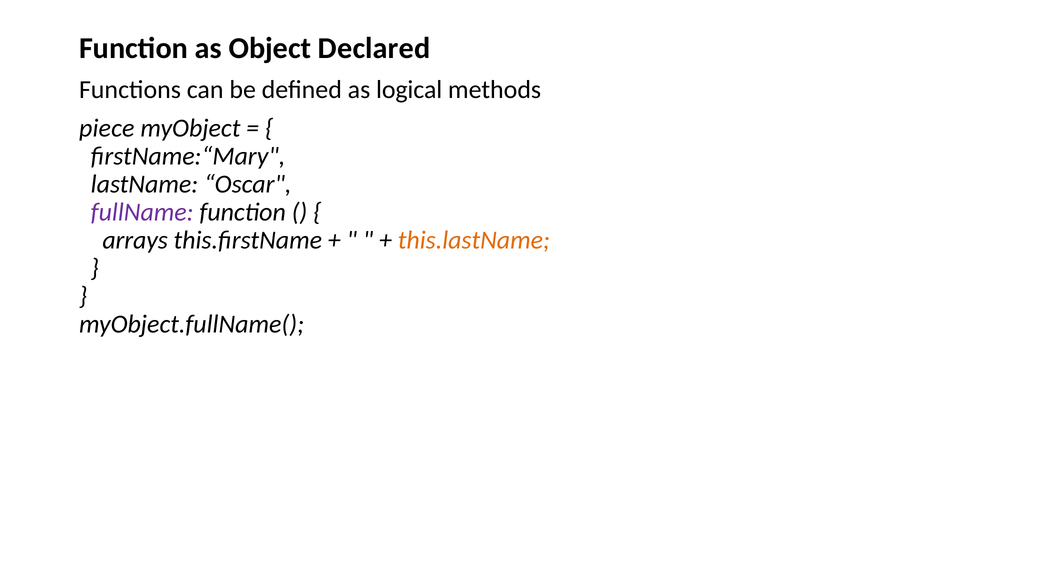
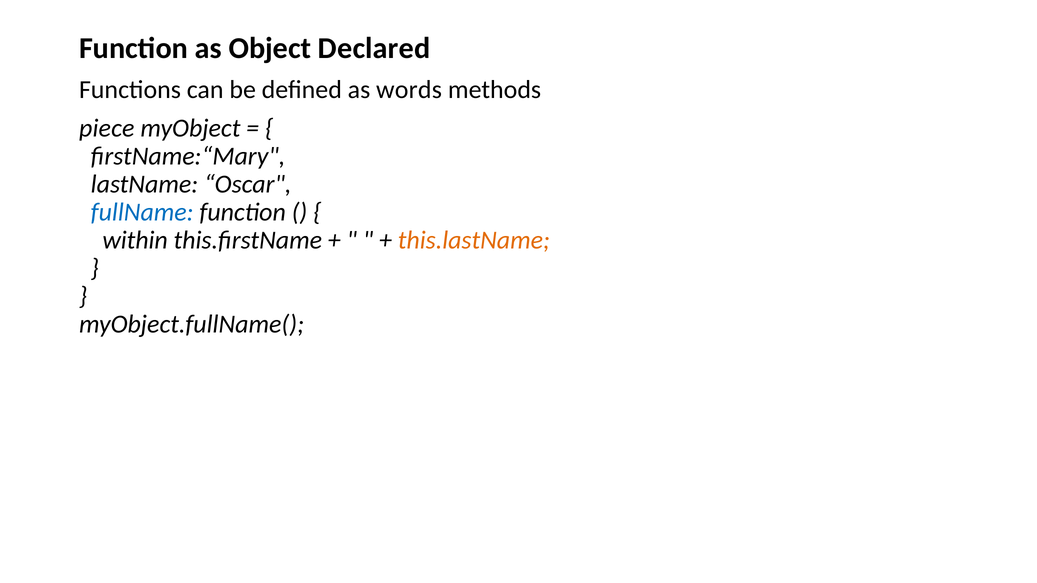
logical: logical -> words (409, 90)
fullName colour: purple -> blue (142, 212)
arrays: arrays -> within (135, 240)
